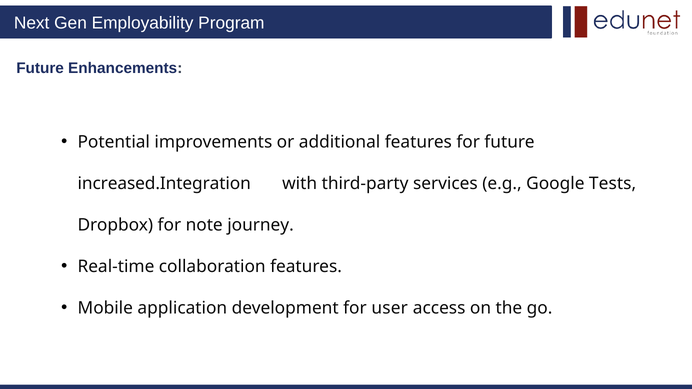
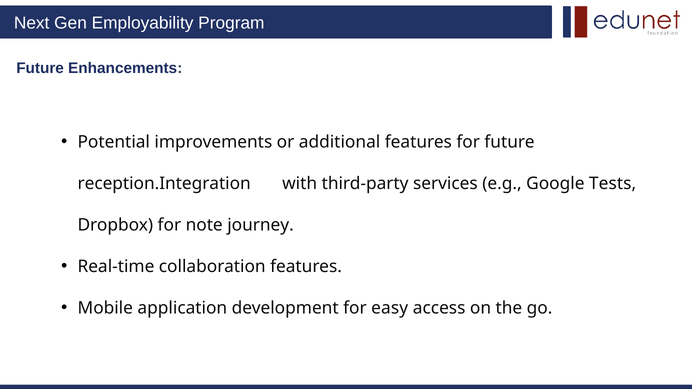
increased.Integration: increased.Integration -> reception.Integration (164, 184)
user: user -> easy (390, 308)
